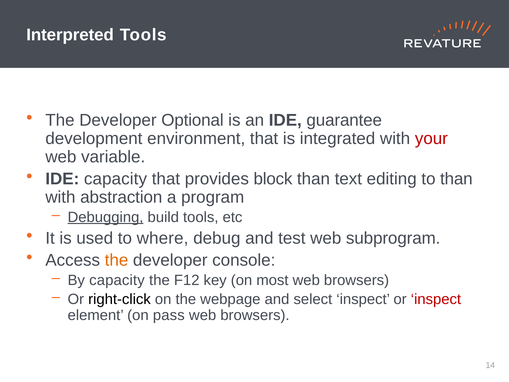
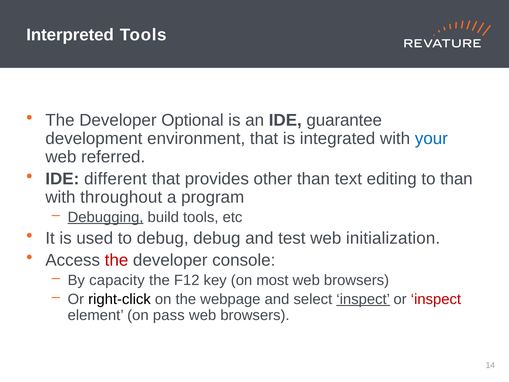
your colour: red -> blue (431, 139)
variable: variable -> referred (113, 157)
IDE capacity: capacity -> different (115, 179)
block: block -> other (273, 179)
abstraction: abstraction -> throughout (121, 197)
to where: where -> debug (163, 238)
subprogram: subprogram -> initialization (393, 238)
the colour: orange -> red (117, 260)
inspect underline: none -> present (363, 299)
